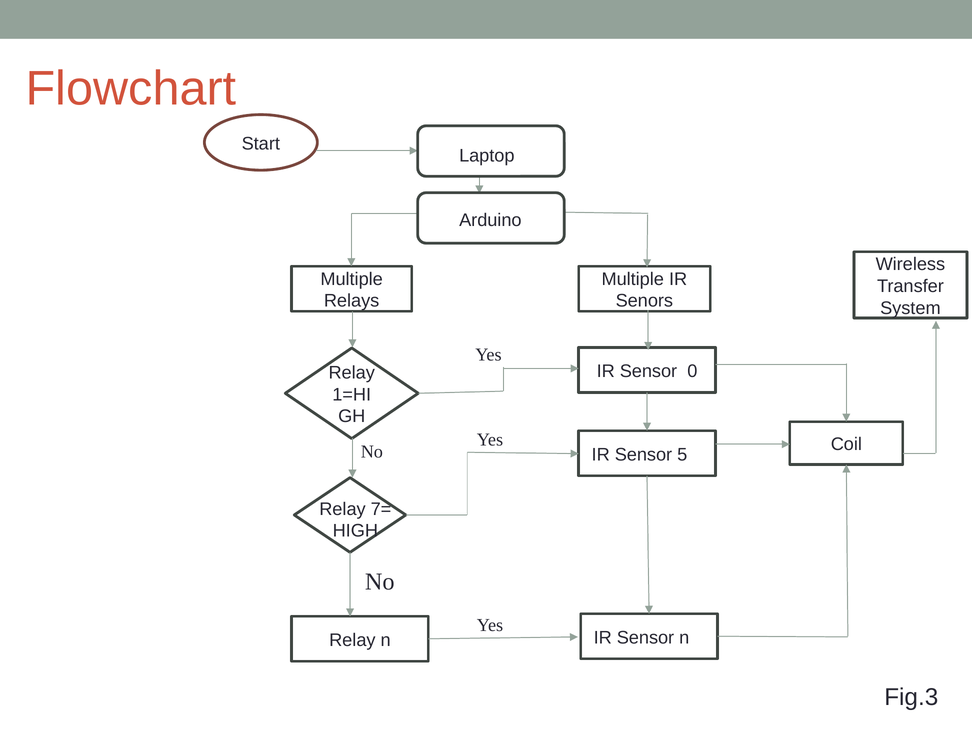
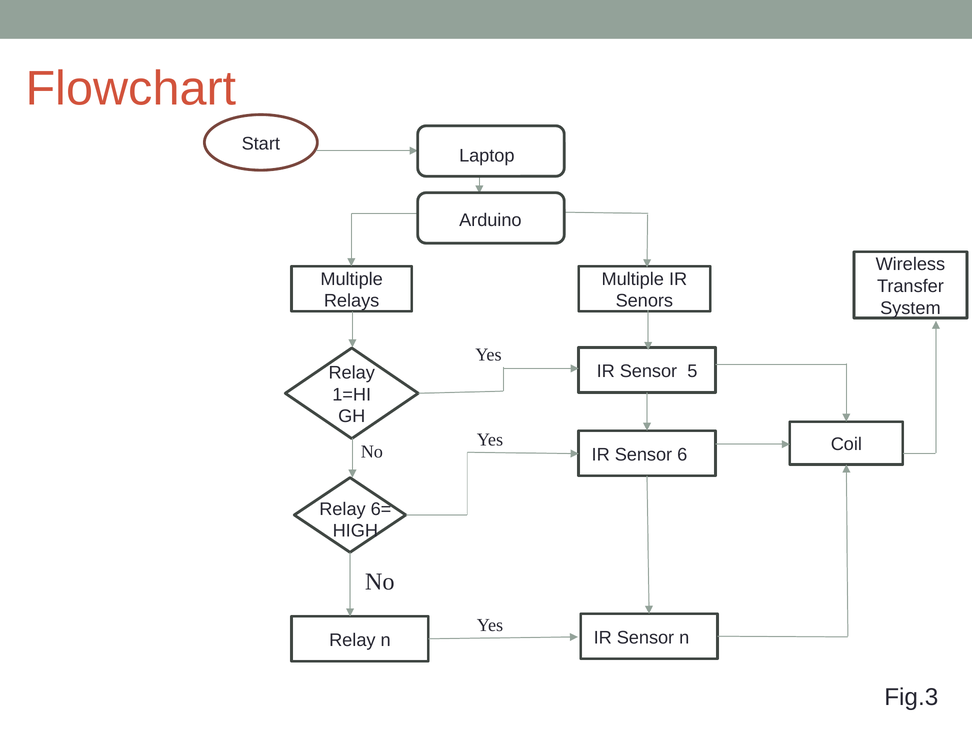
0: 0 -> 5 (692, 371)
5: 5 -> 6 (682, 455)
7=: 7= -> 6= (381, 509)
